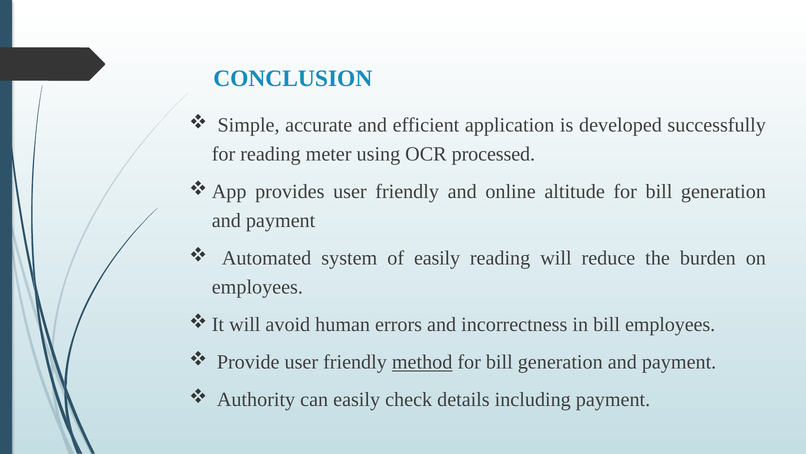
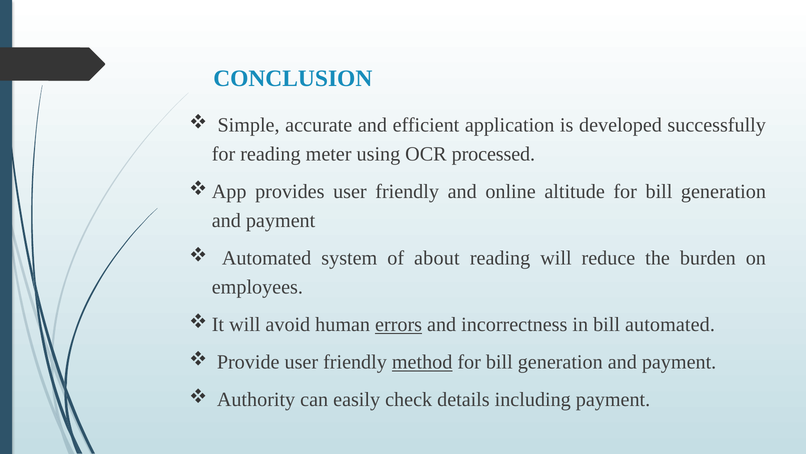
of easily: easily -> about (437, 258)
errors underline: none -> present (399, 324)
bill employees: employees -> automated (670, 324)
